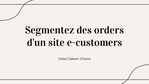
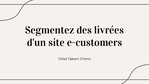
orders: orders -> livrées (109, 30)
